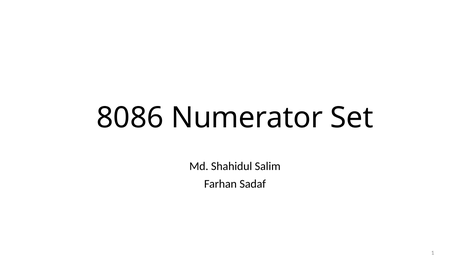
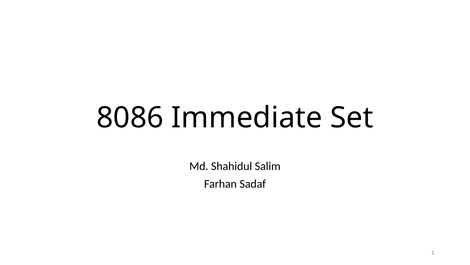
Numerator: Numerator -> Immediate (247, 117)
